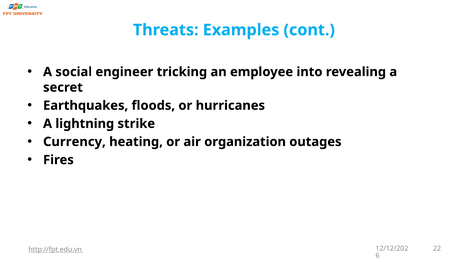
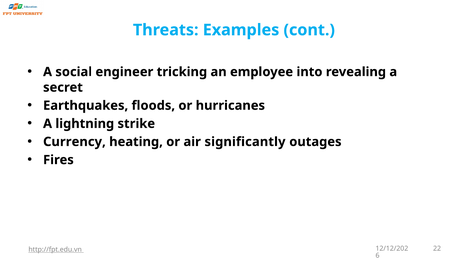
organization: organization -> significantly (245, 142)
